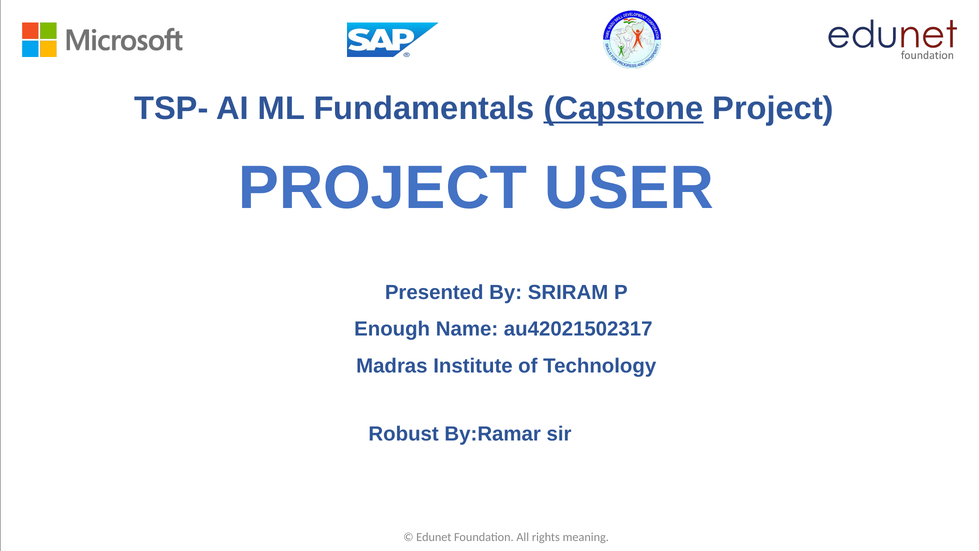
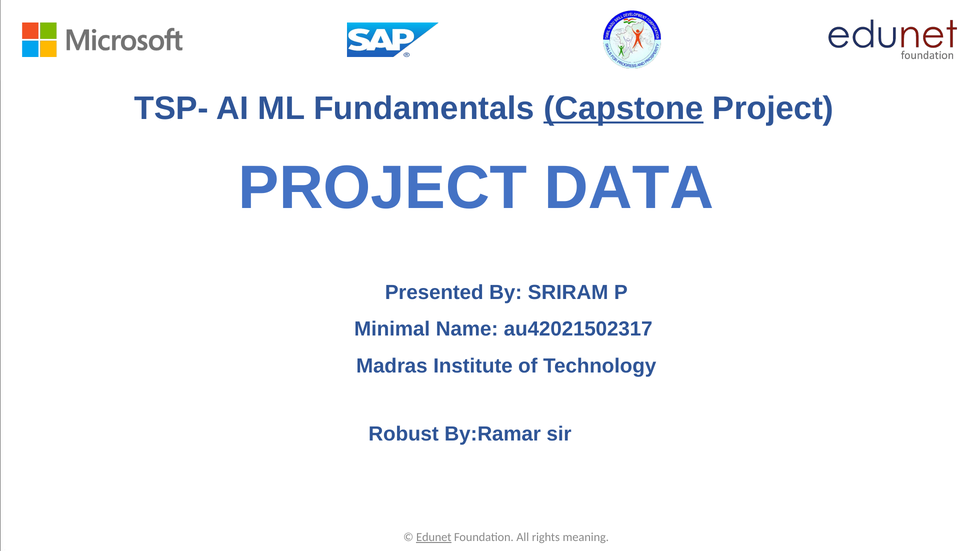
USER: USER -> DATA (629, 188)
Enough: Enough -> Minimal (392, 329)
Edunet underline: none -> present (434, 537)
